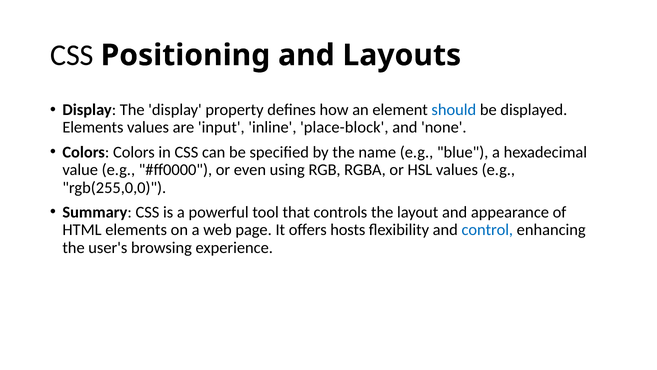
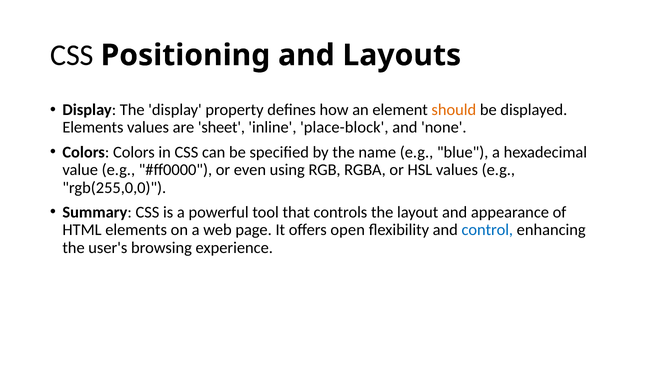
should colour: blue -> orange (454, 110)
input: input -> sheet (221, 127)
hosts: hosts -> open (348, 230)
